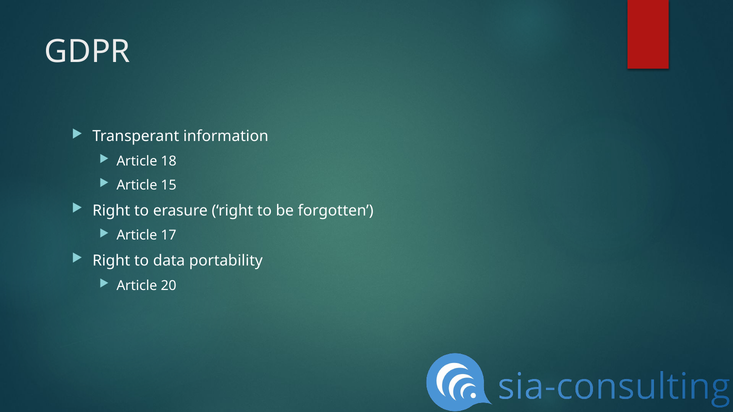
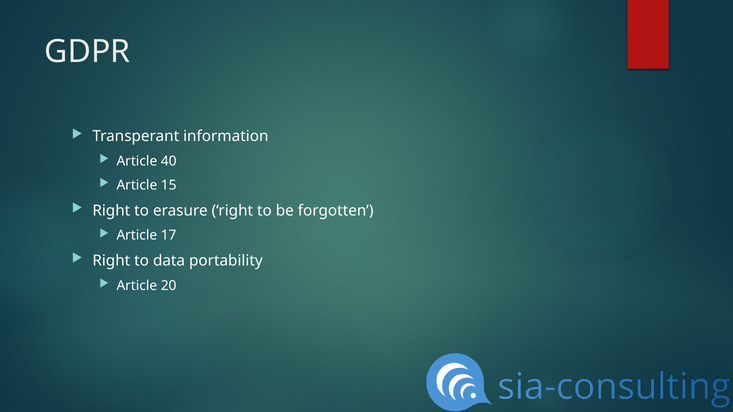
18: 18 -> 40 (169, 161)
